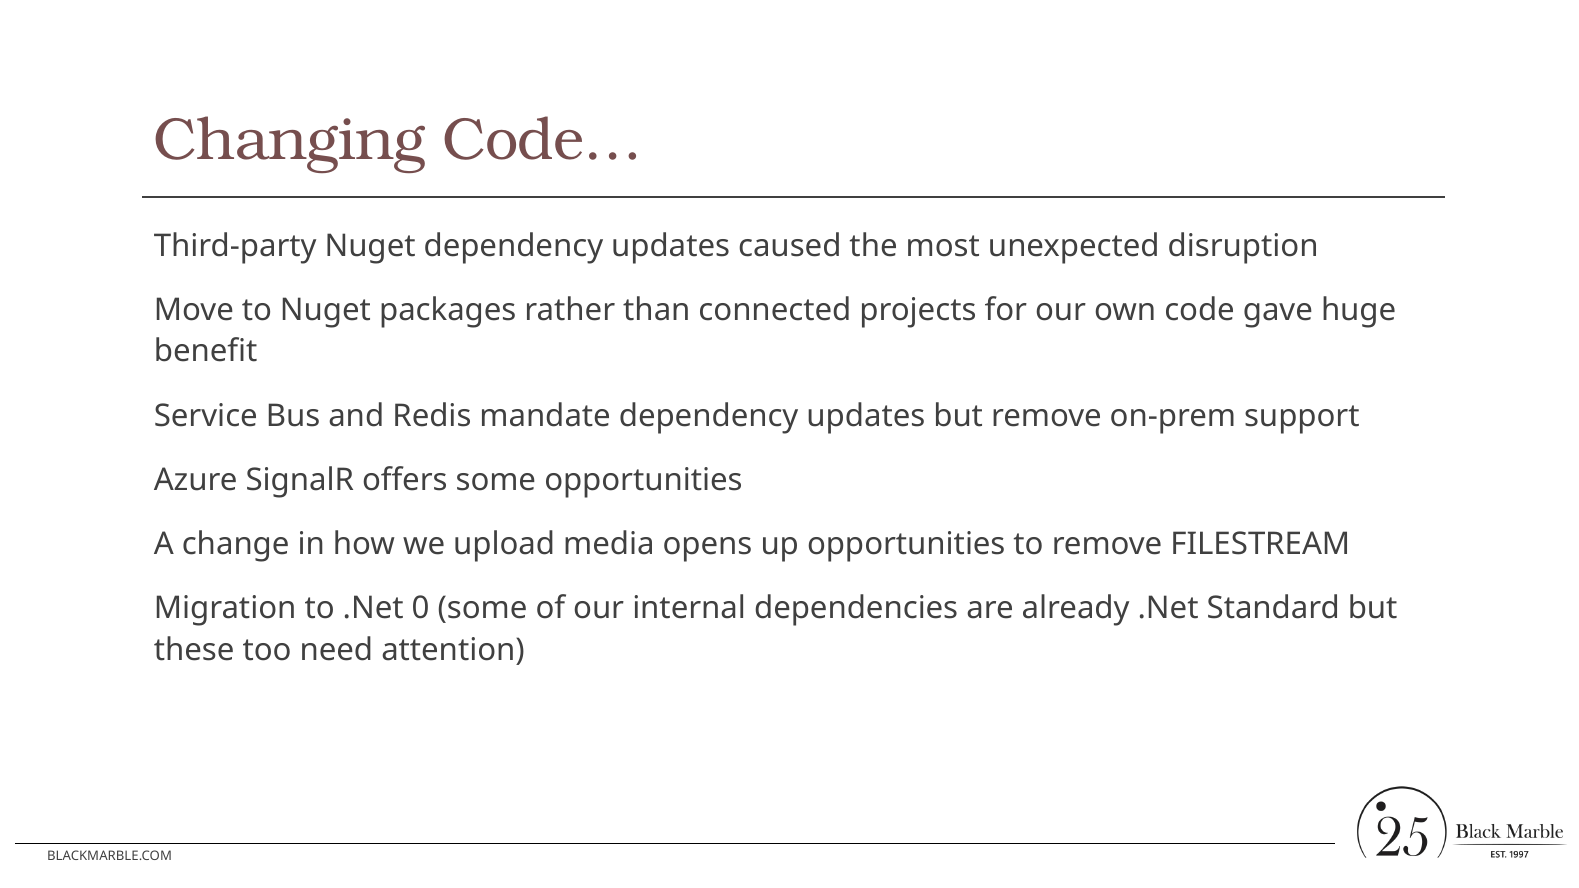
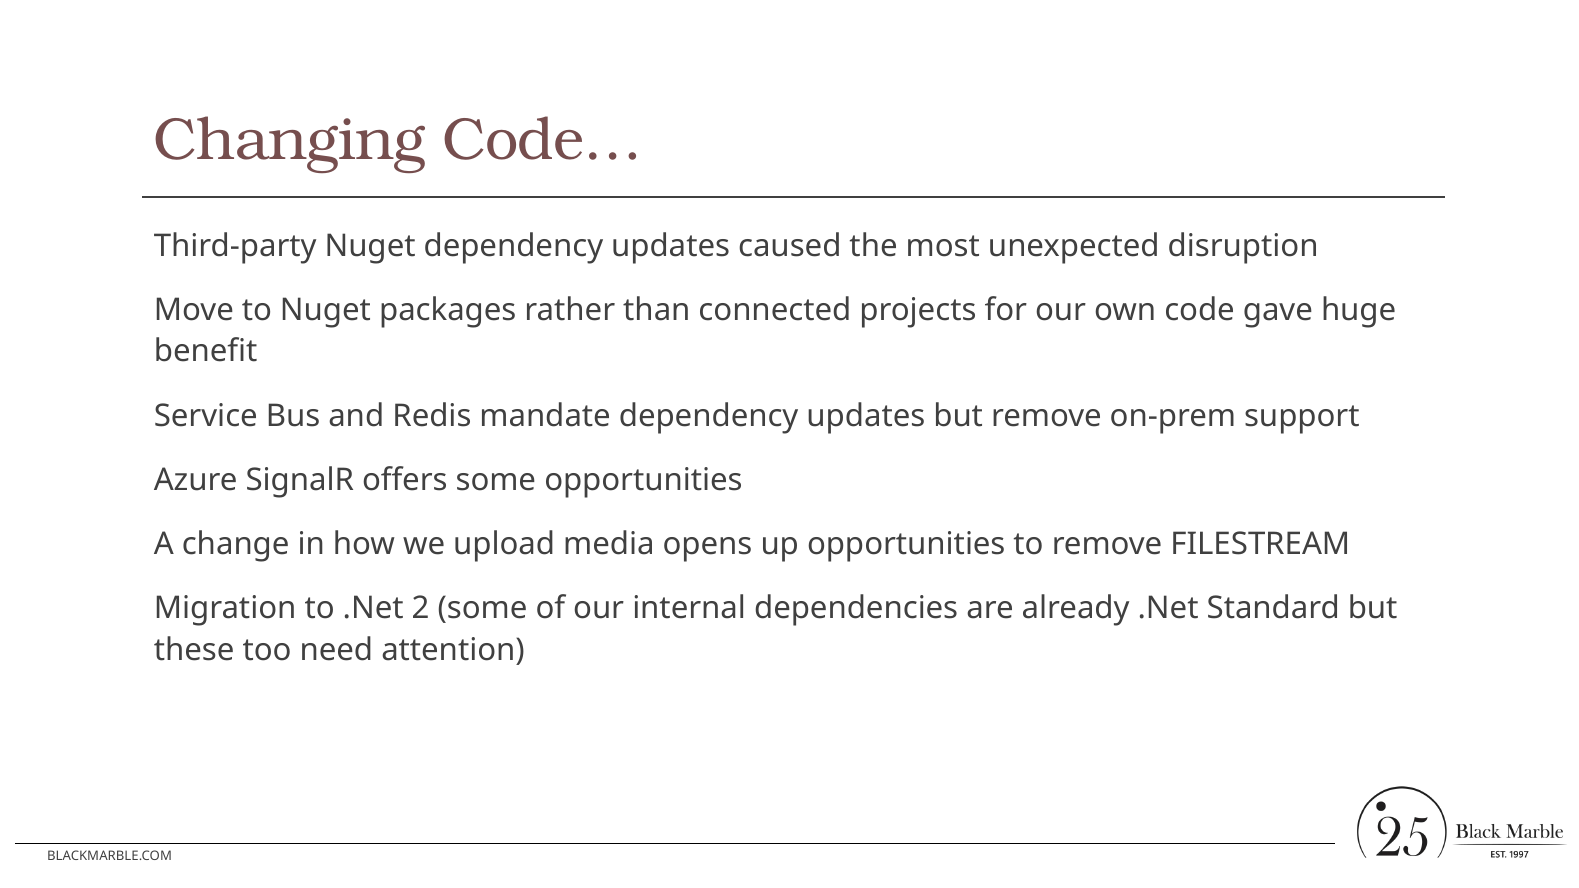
0: 0 -> 2 (421, 609)
